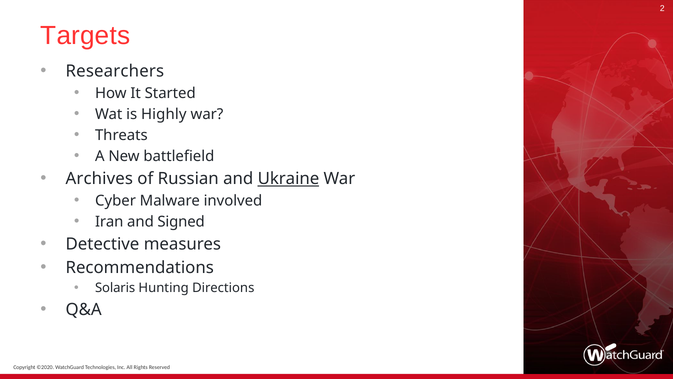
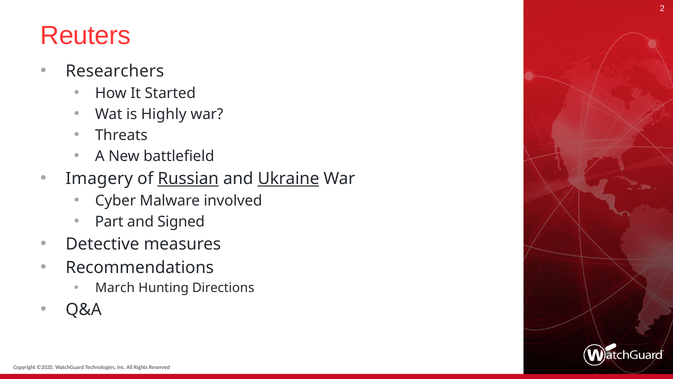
Targets: Targets -> Reuters (86, 36)
Archives: Archives -> Imagery (99, 179)
Russian underline: none -> present (188, 179)
Iran: Iran -> Part (109, 221)
Solaris: Solaris -> March (115, 288)
